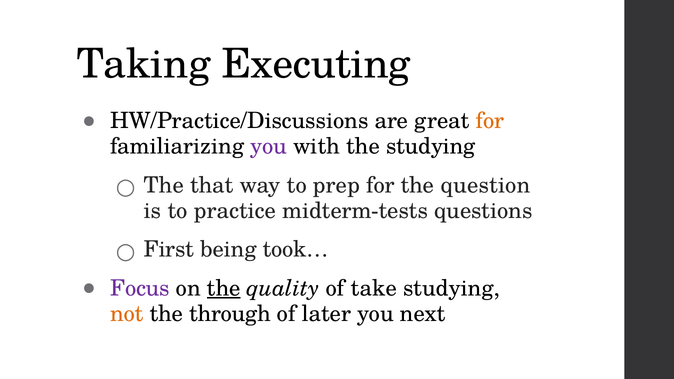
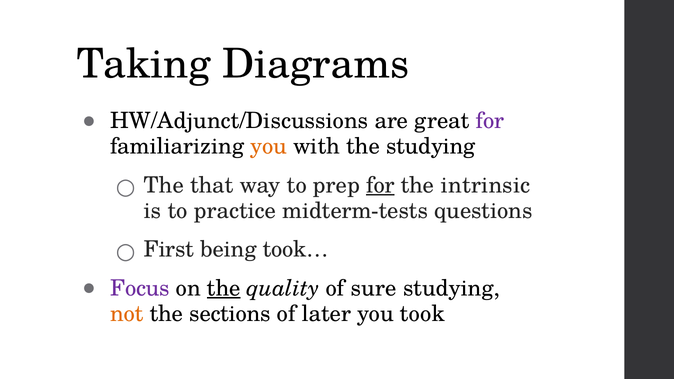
Executing: Executing -> Diagrams (316, 64)
HW/Practice/Discussions: HW/Practice/Discussions -> HW/Adjunct/Discussions (239, 121)
for colour: orange -> purple (490, 121)
you colour: purple -> orange (269, 147)
for underline: none -> present (380, 185)
question: question -> intrinsic (486, 185)
take: take -> sure (374, 288)
through: through -> sections (230, 314)
next: next -> took (423, 314)
